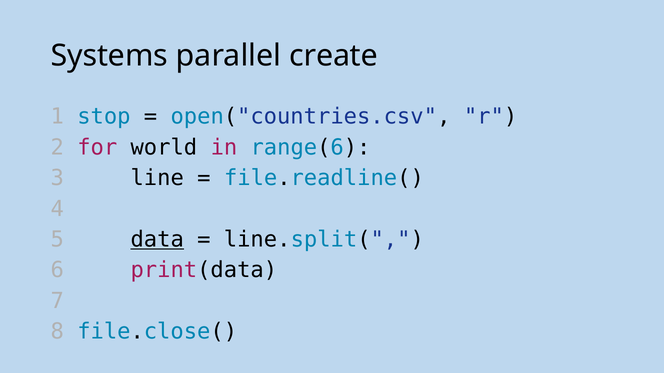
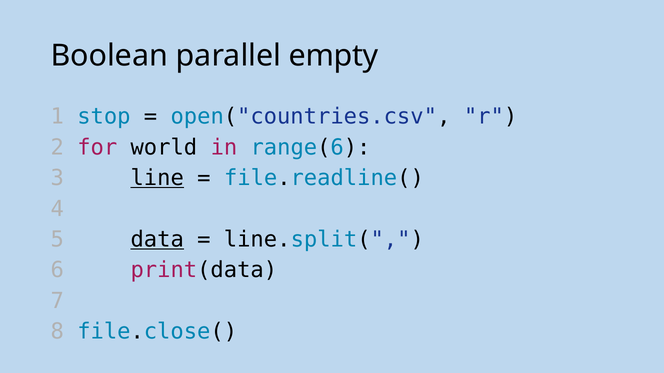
Systems: Systems -> Boolean (109, 56)
create: create -> empty (334, 56)
line underline: none -> present (157, 178)
